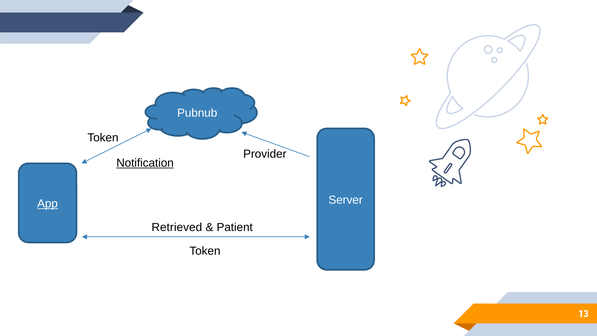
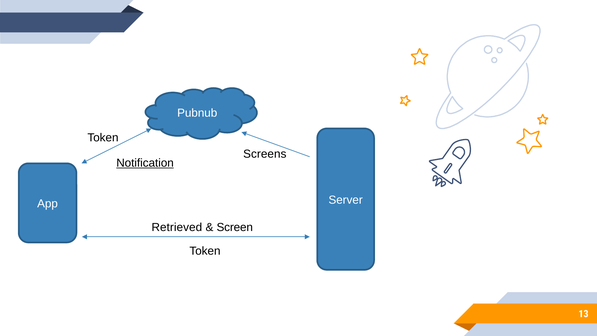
Provider: Provider -> Screens (265, 154)
App underline: present -> none (48, 204)
Patient: Patient -> Screen (235, 227)
